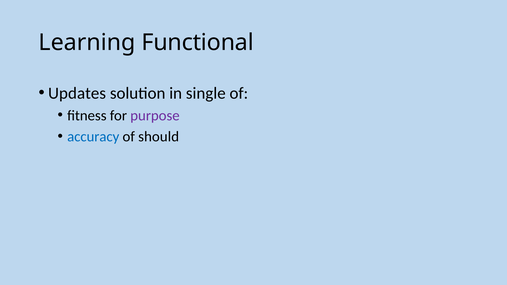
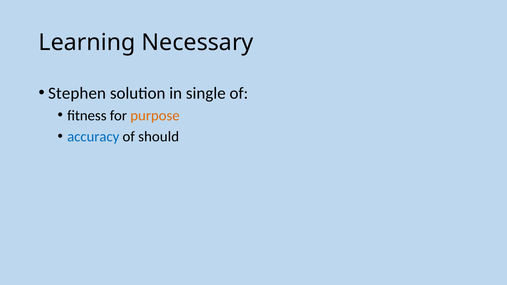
Functional: Functional -> Necessary (198, 43)
Updates: Updates -> Stephen (77, 93)
purpose colour: purple -> orange (155, 116)
